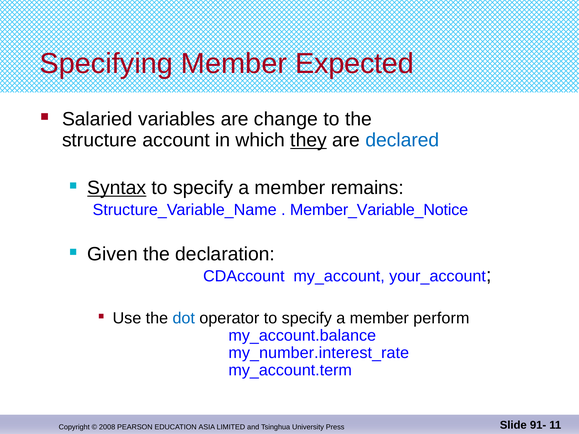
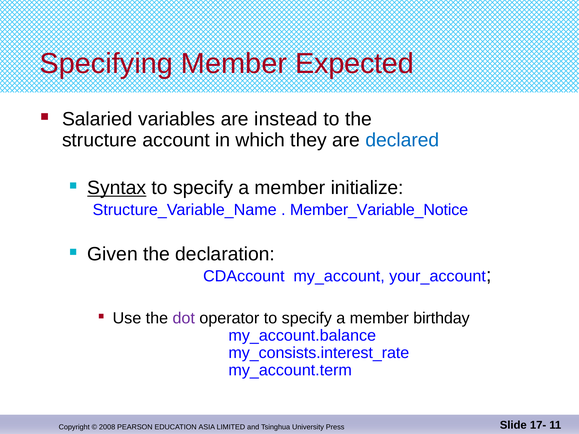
change: change -> instead (286, 119)
they underline: present -> none (309, 140)
remains: remains -> initialize (367, 188)
dot colour: blue -> purple (184, 318)
perform: perform -> birthday (441, 318)
my_number.interest_rate: my_number.interest_rate -> my_consists.interest_rate (319, 353)
91-: 91- -> 17- (538, 425)
